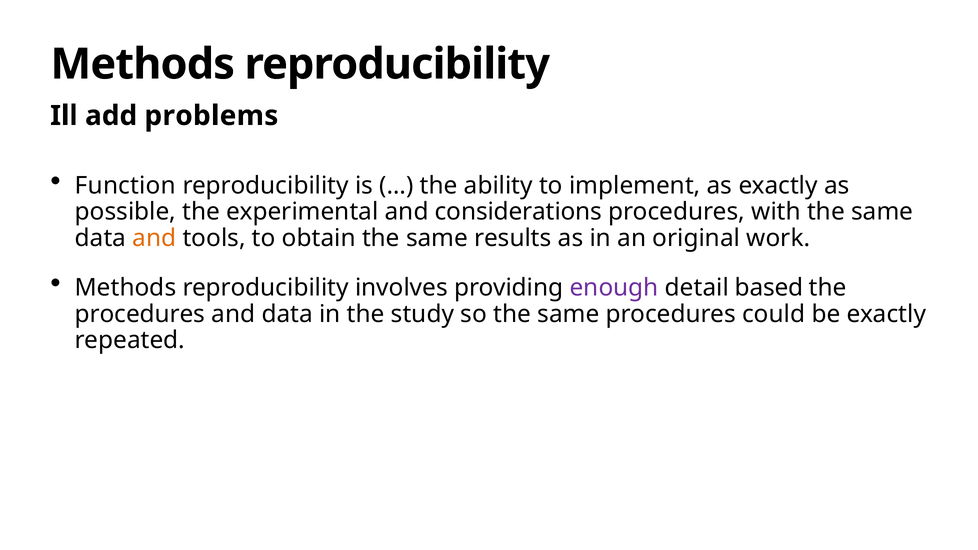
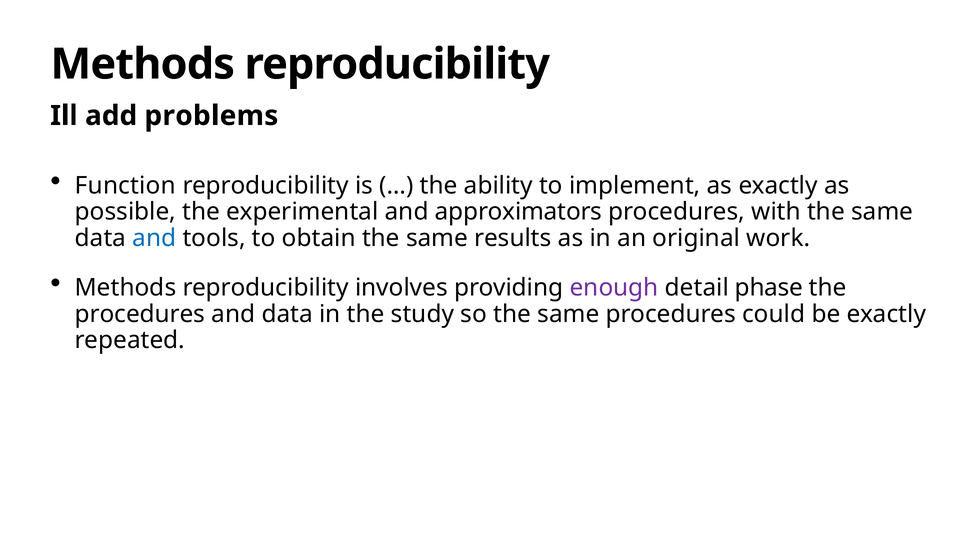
considerations: considerations -> approximators (519, 212)
and colour: orange -> blue (154, 238)
based: based -> phase (769, 288)
